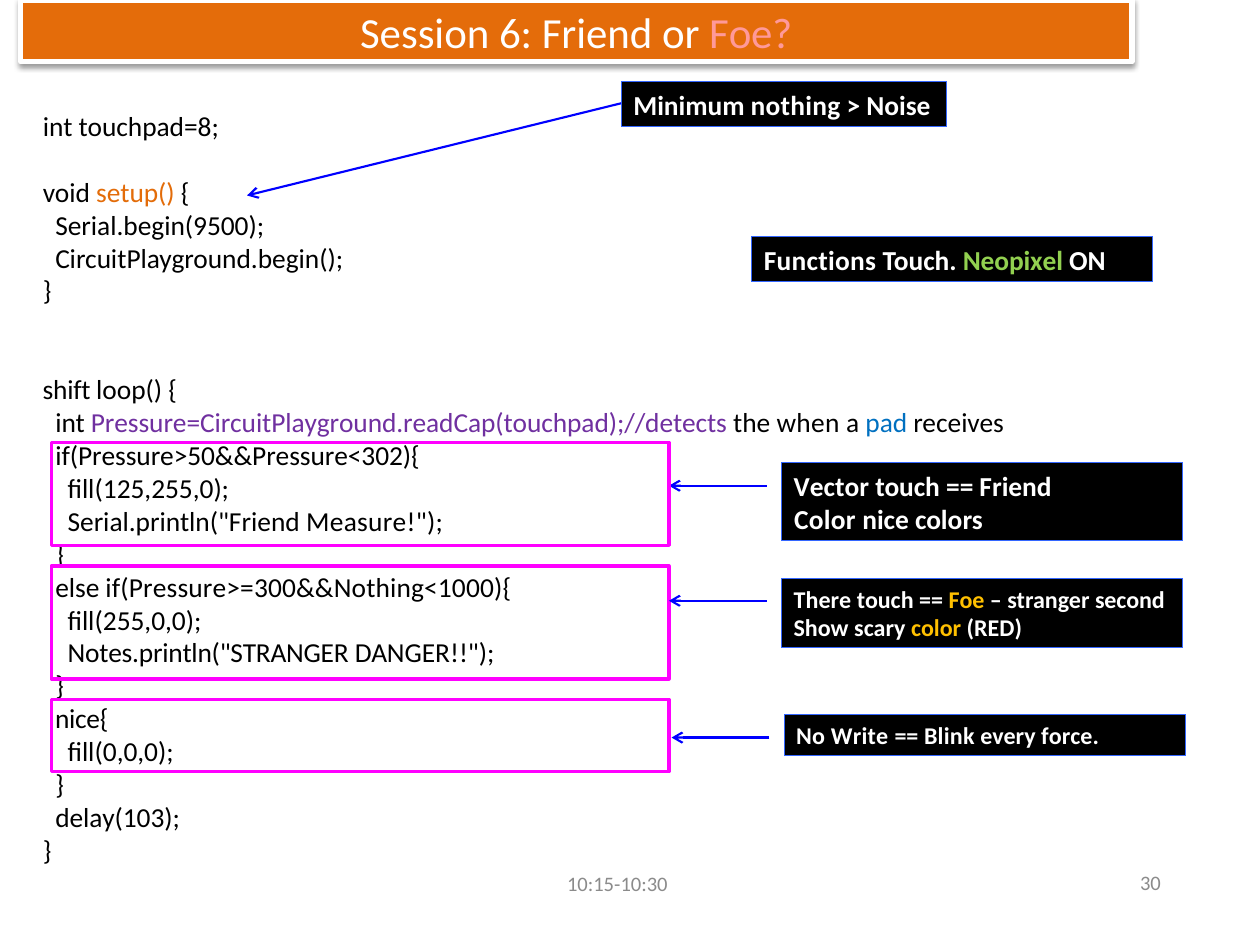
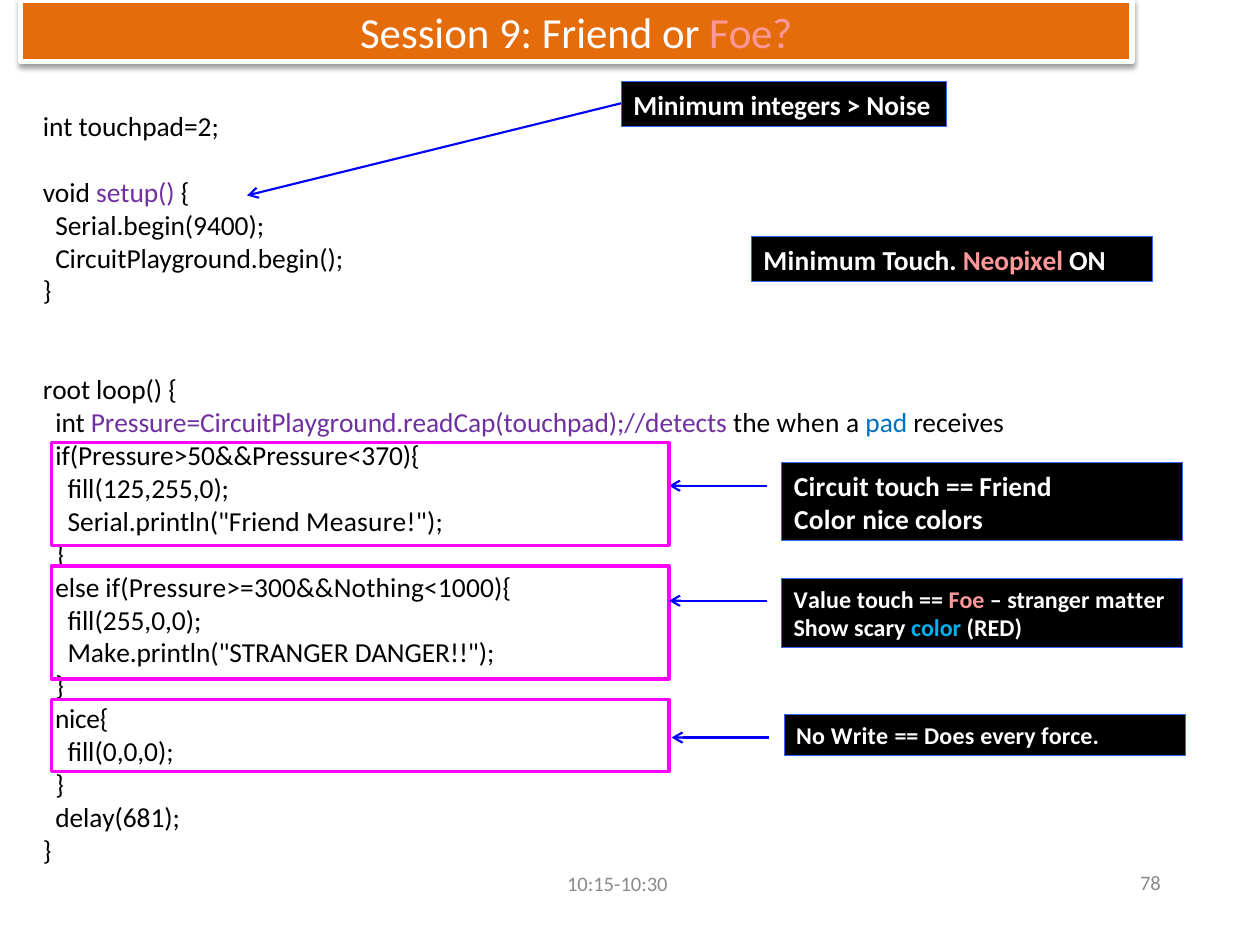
6: 6 -> 9 (516, 35)
nothing: nothing -> integers (796, 106)
touchpad=8: touchpad=8 -> touchpad=2 (149, 127)
setup( colour: orange -> purple (135, 193)
Serial.begin(9500: Serial.begin(9500 -> Serial.begin(9400 (160, 226)
Functions: Functions -> Minimum (820, 261)
Neopixel colour: light green -> pink (1013, 261)
shift: shift -> root (67, 391)
if(Pressure>50&&Pressure<302){: if(Pressure>50&&Pressure<302){ -> if(Pressure>50&&Pressure<370){ (238, 457)
Vector: Vector -> Circuit (831, 488)
There: There -> Value (822, 600)
Foe colour: yellow -> pink (967, 600)
second: second -> matter (1130, 600)
color colour: yellow -> light blue (936, 629)
Notes.println("STRANGER: Notes.println("STRANGER -> Make.println("STRANGER (208, 654)
Blink: Blink -> Does (949, 737)
delay(103: delay(103 -> delay(681 (118, 819)
30: 30 -> 78 (1150, 884)
